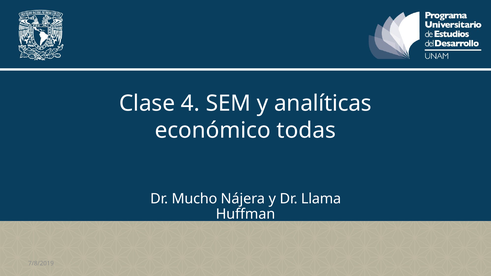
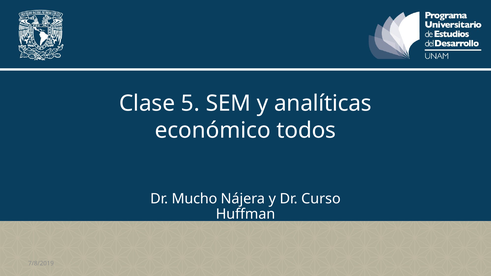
4: 4 -> 5 (190, 103)
todas: todas -> todos (306, 130)
Llama: Llama -> Curso (321, 199)
